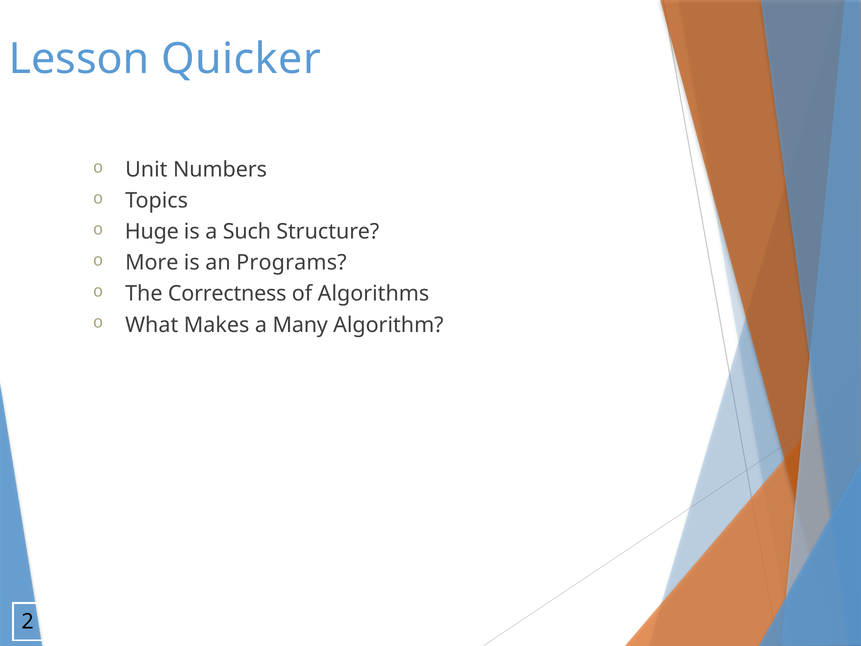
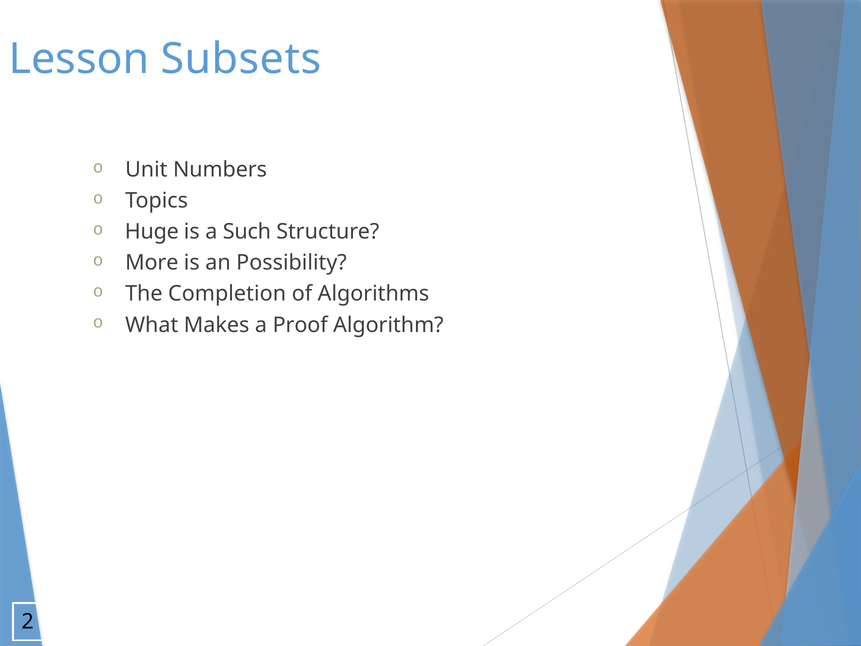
Quicker: Quicker -> Subsets (241, 59)
Programs: Programs -> Possibility (291, 263)
Correctness: Correctness -> Completion (227, 294)
Many: Many -> Proof (300, 325)
